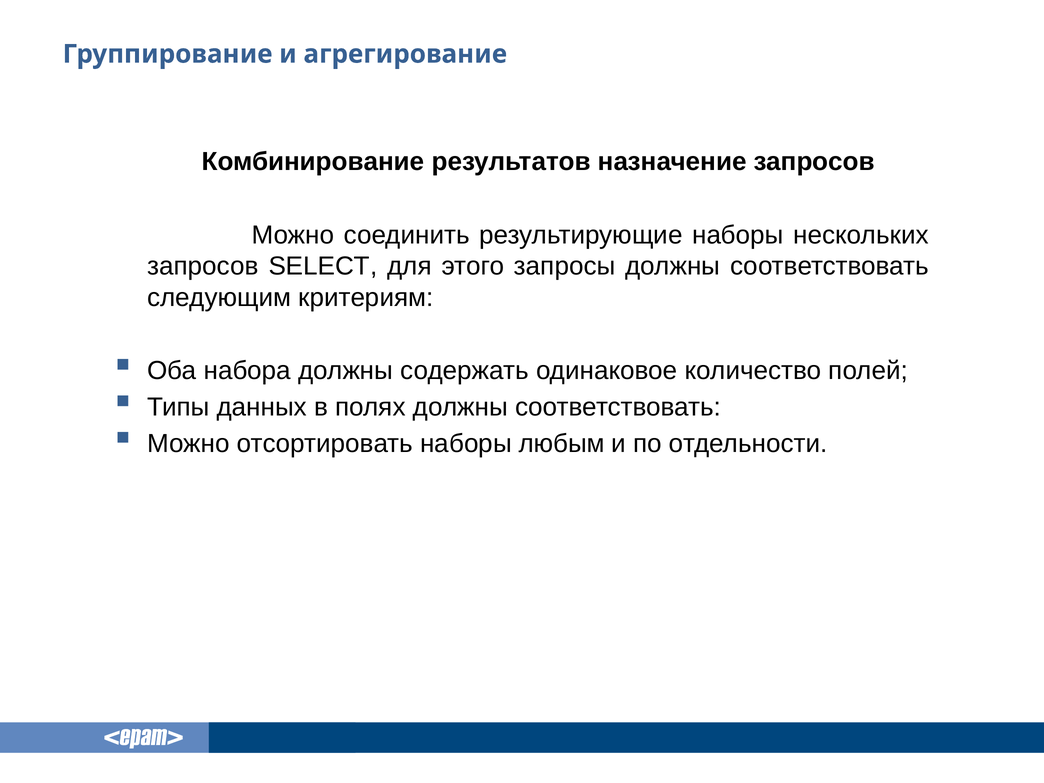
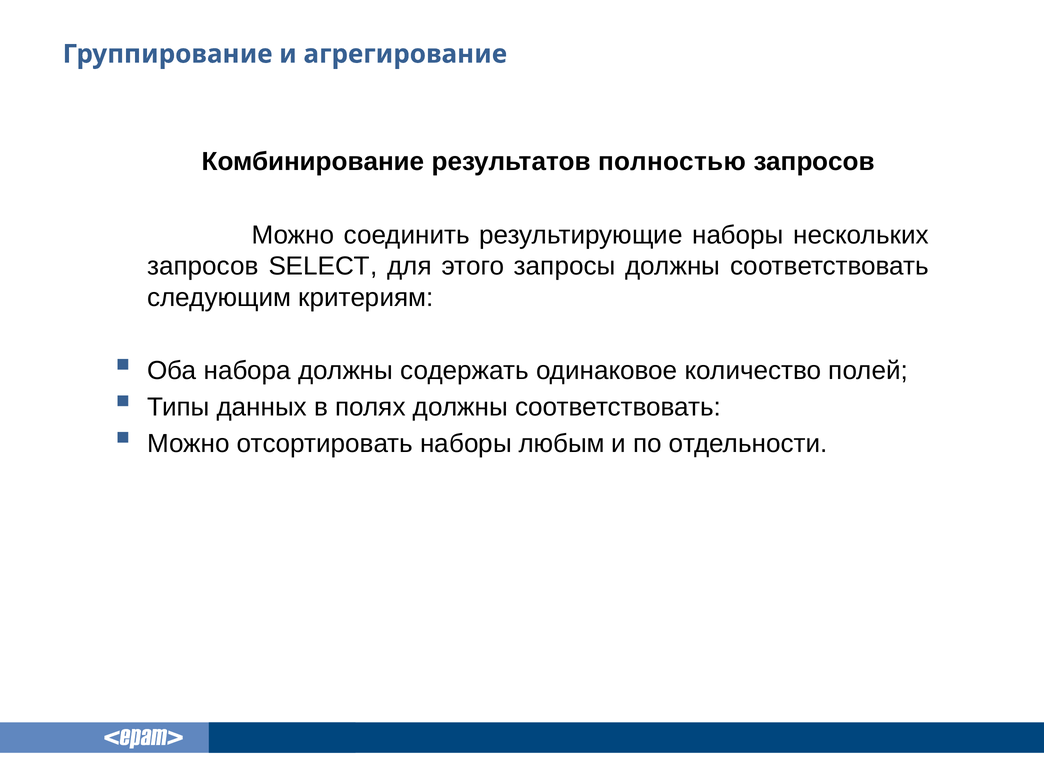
назначение: назначение -> полностью (672, 162)
